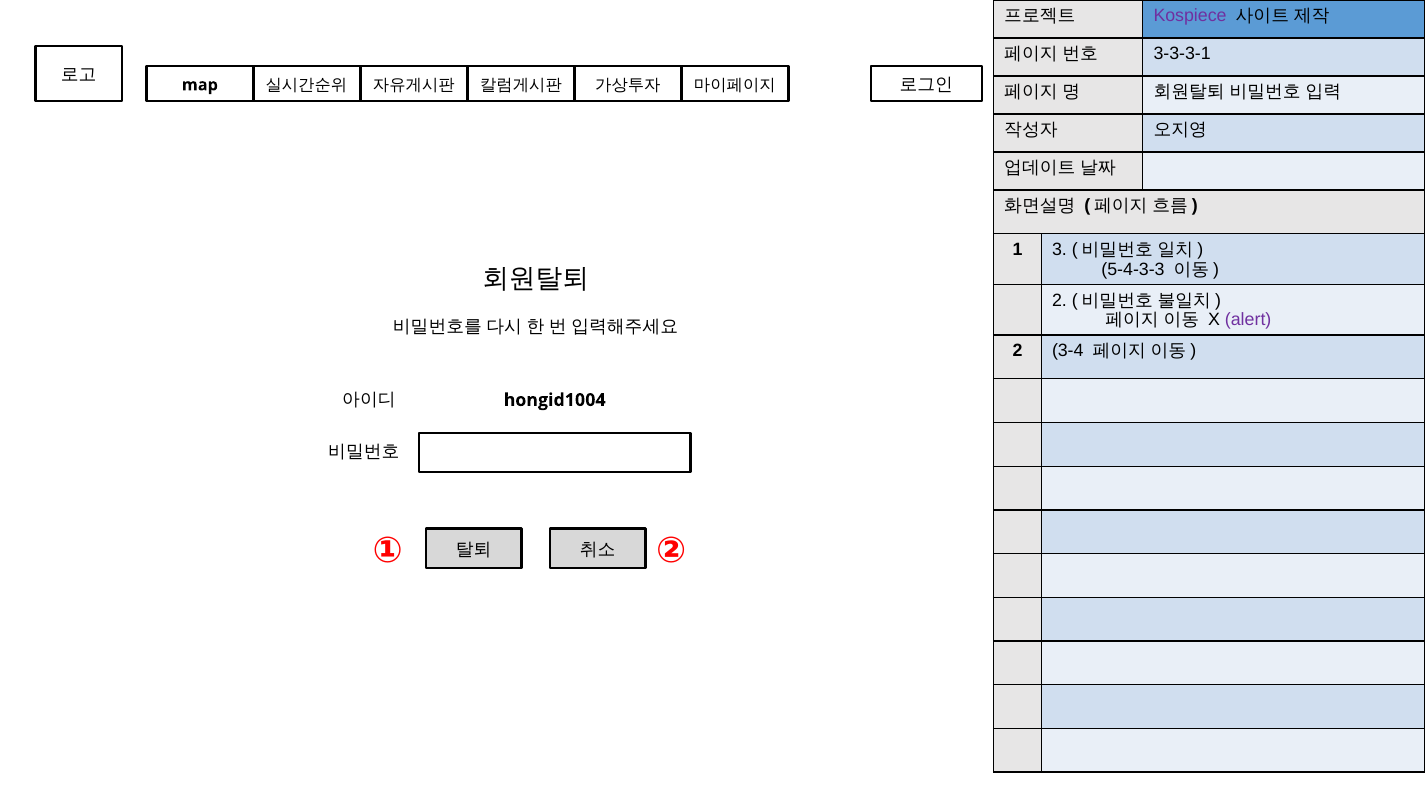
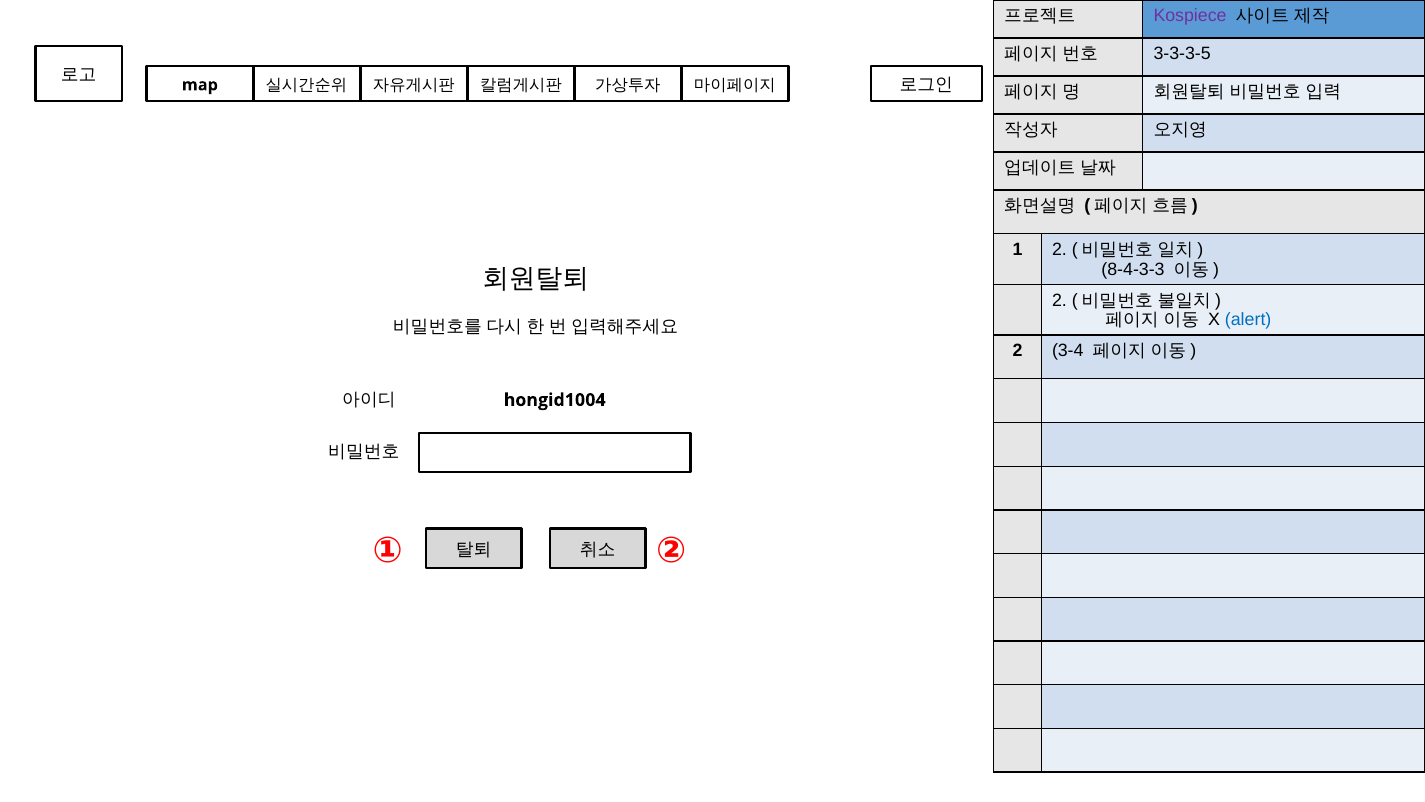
3-3-3-1: 3-3-3-1 -> 3-3-3-5 (1182, 54)
1 3: 3 -> 2 (1059, 249)
5-4-3-3: 5-4-3-3 -> 8-4-3-3 (1133, 269)
alert colour: purple -> blue (1248, 320)
